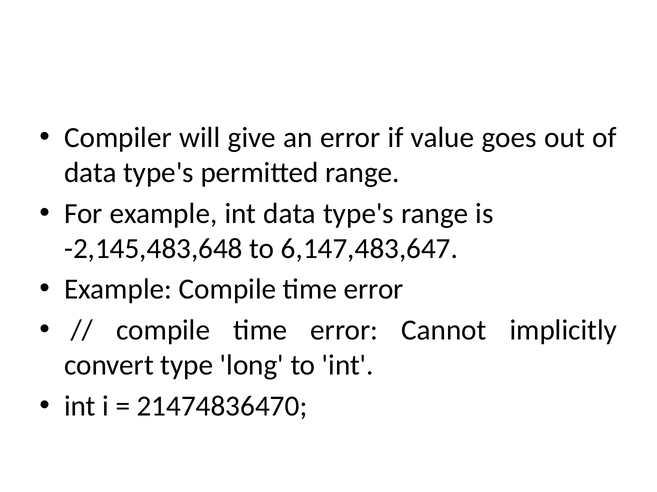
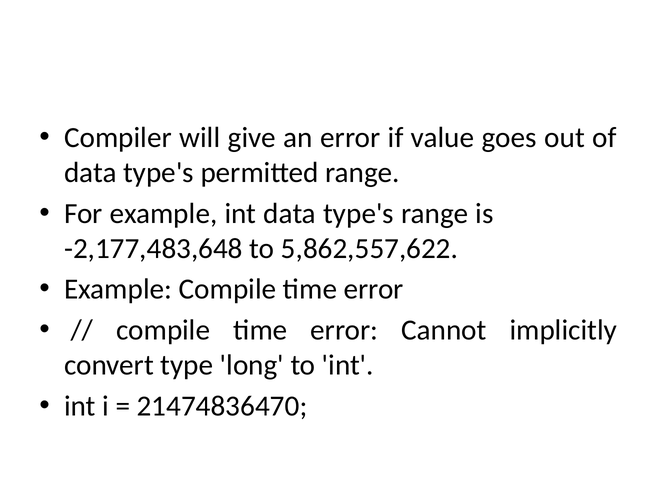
-2,145,483,648: -2,145,483,648 -> -2,177,483,648 (153, 249)
6,147,483,647: 6,147,483,647 -> 5,862,557,622 (370, 249)
